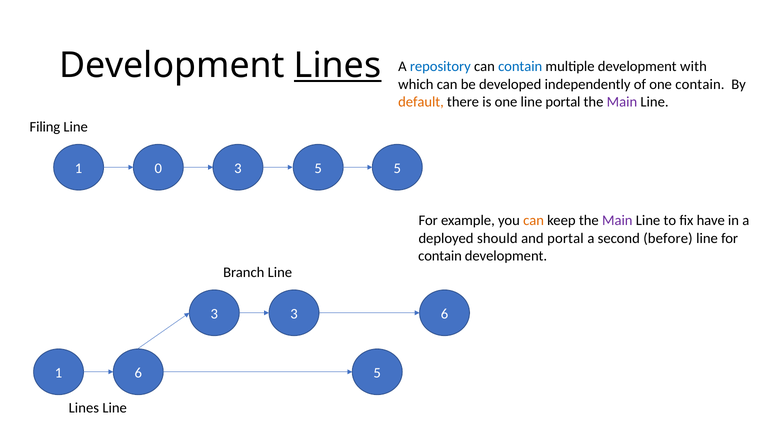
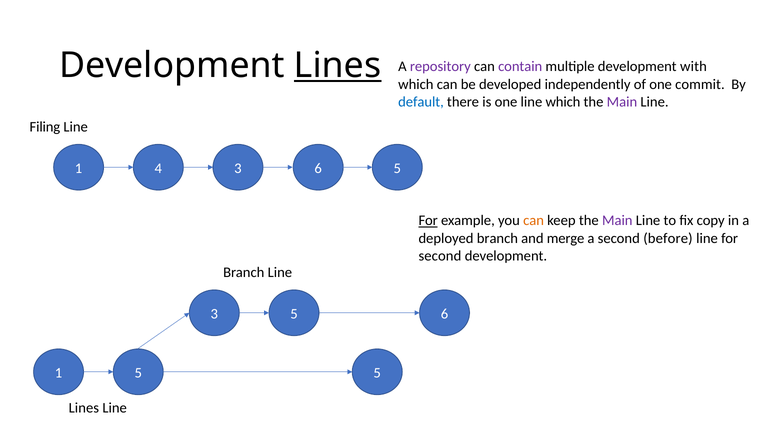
repository colour: blue -> purple (440, 67)
contain colour: blue -> purple (520, 67)
one contain: contain -> commit (700, 84)
default colour: orange -> blue (421, 102)
line portal: portal -> which (563, 102)
0: 0 -> 4 (158, 168)
5: 5 -> 6 (318, 168)
For underline: none -> present (428, 221)
have: have -> copy (711, 221)
deployed should: should -> branch (497, 238)
and portal: portal -> merge (566, 238)
contain: contain -> second (440, 256)
3 3: 3 -> 5 (294, 314)
1 6: 6 -> 5 (138, 373)
